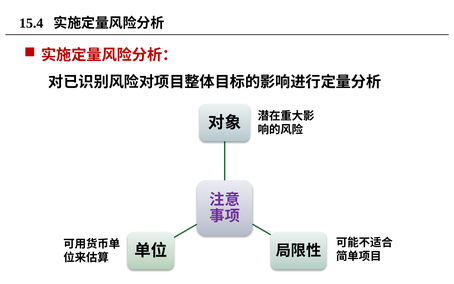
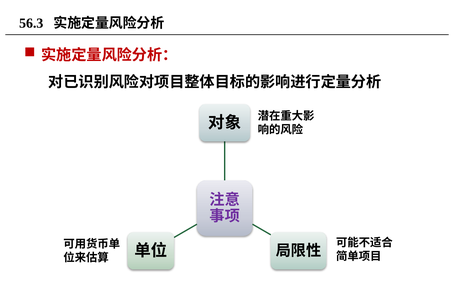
15.4: 15.4 -> 56.3 (31, 23)
